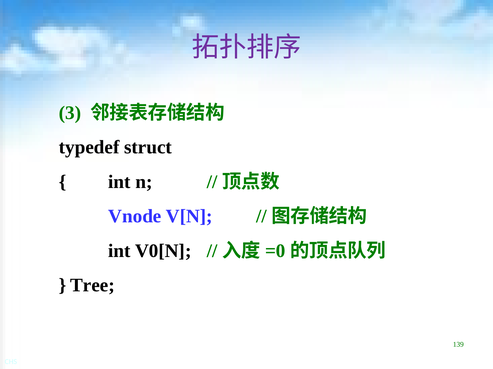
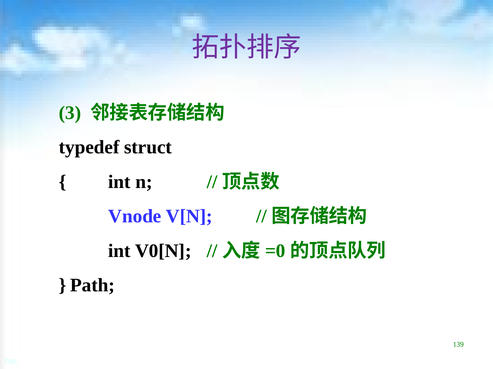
Tree: Tree -> Path (92, 286)
